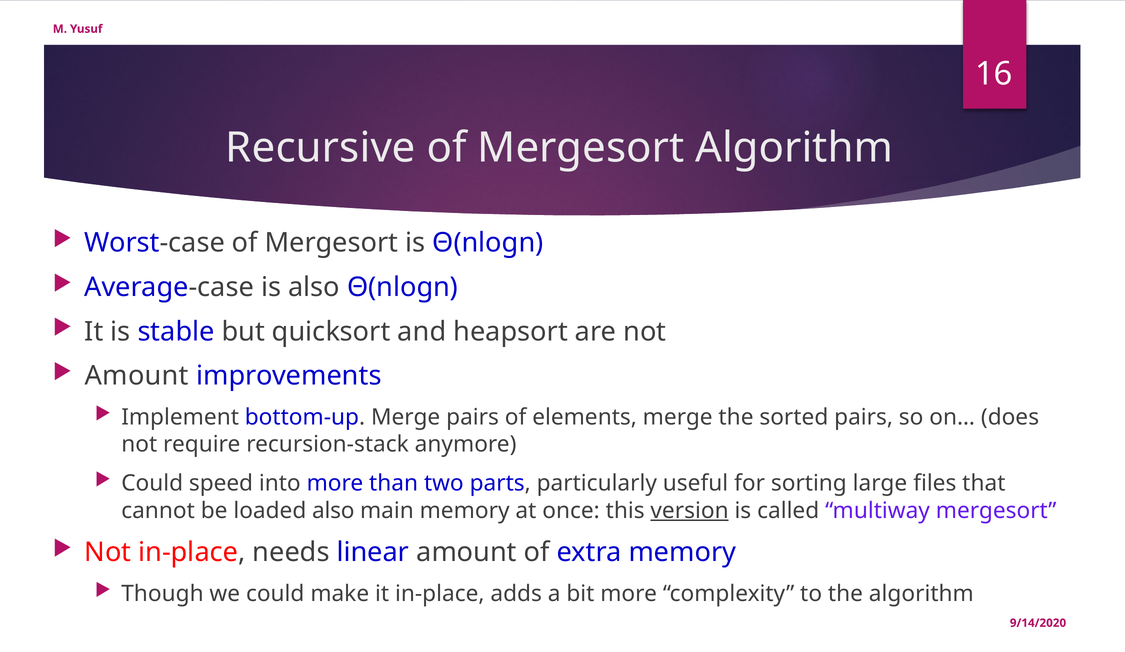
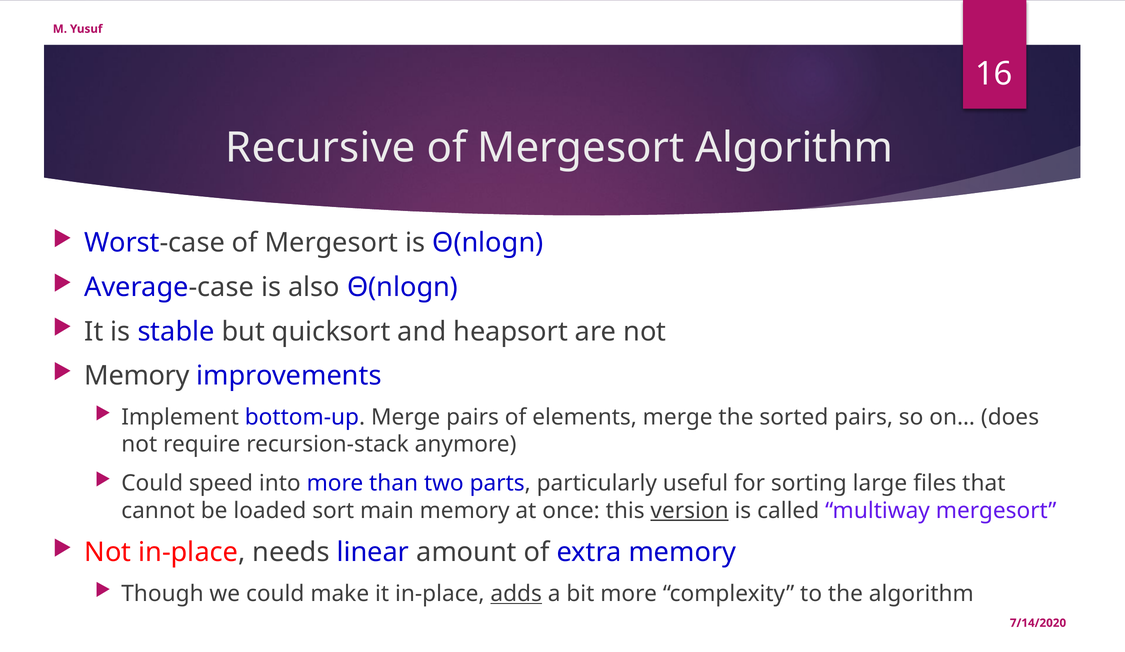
Amount: Amount -> Memory (137, 376)
loaded also: also -> sort (333, 511)
adds underline: none -> present (516, 594)
9/14/2020: 9/14/2020 -> 7/14/2020 (1038, 623)
